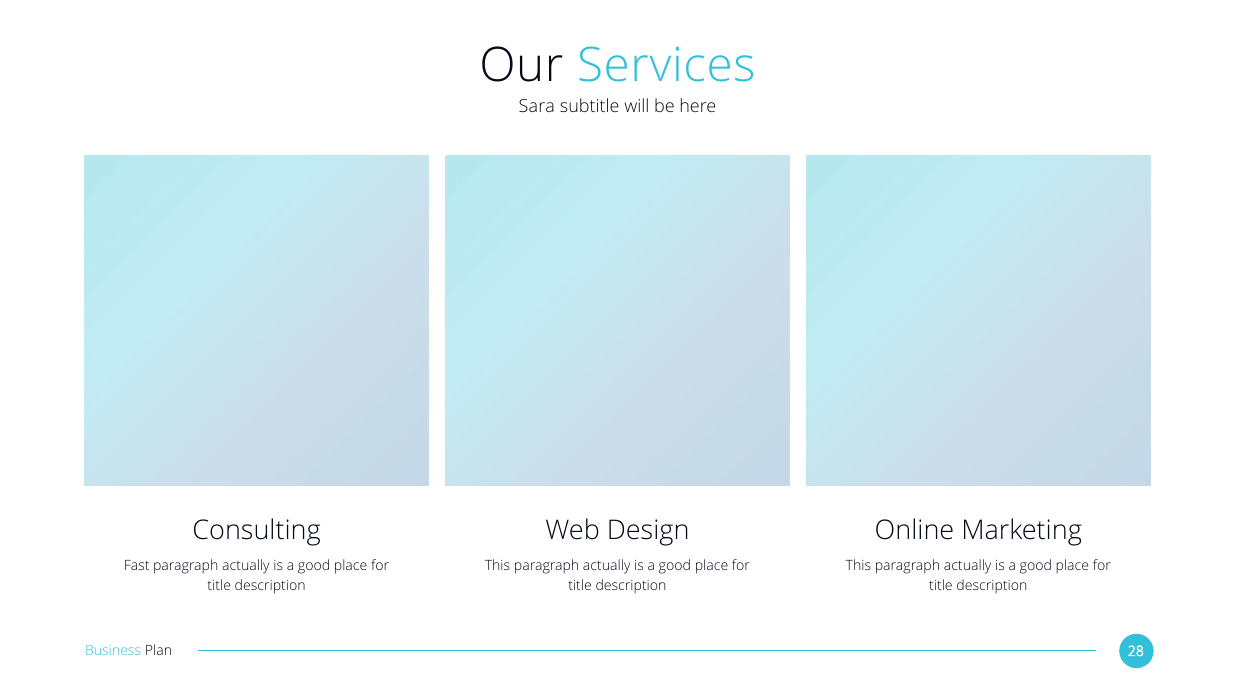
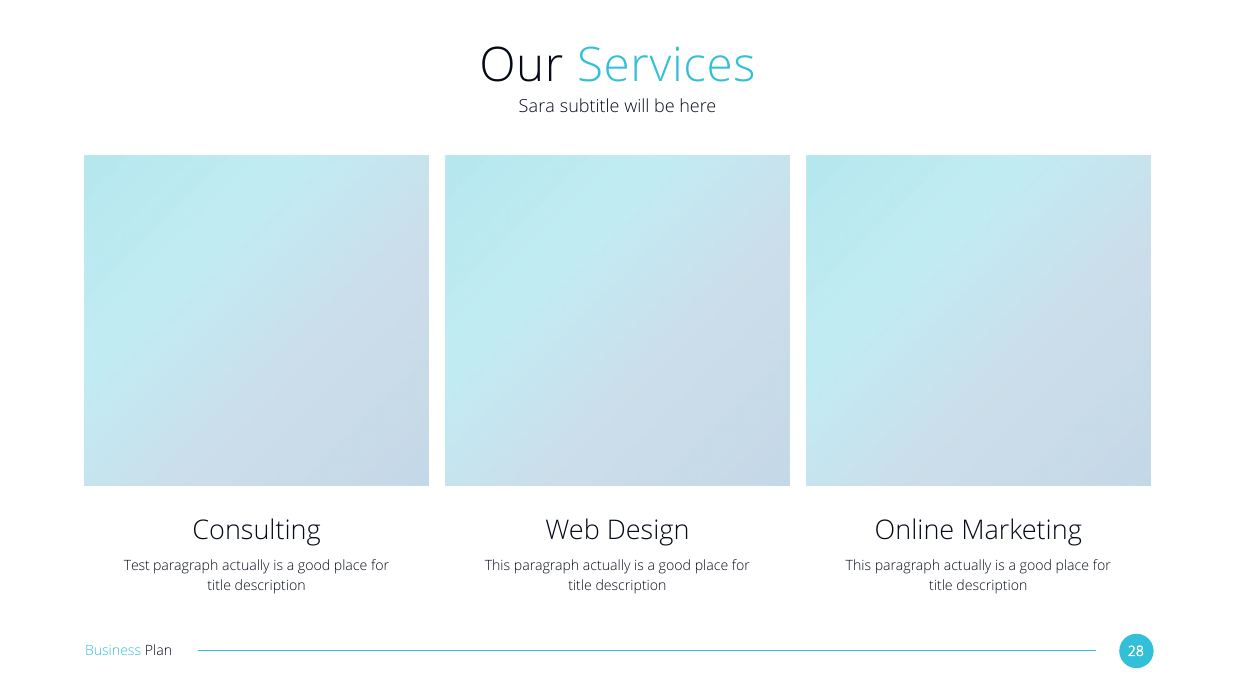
Fast: Fast -> Test (137, 565)
